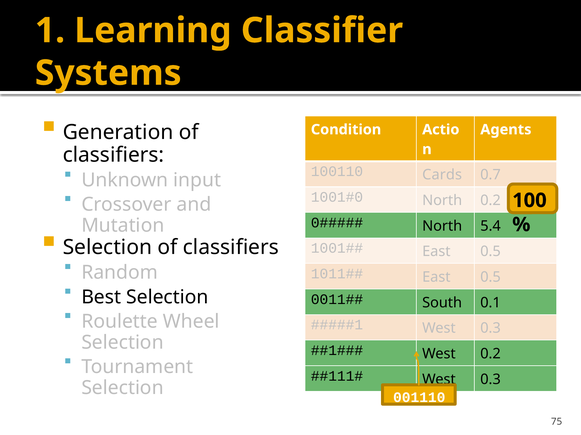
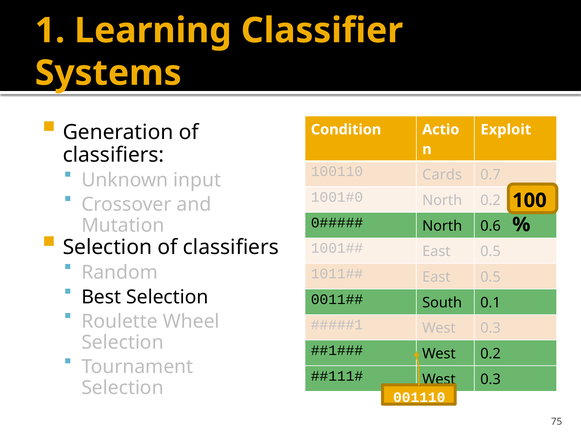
Agents: Agents -> Exploit (506, 130)
5.4: 5.4 -> 0.6 (491, 226)
